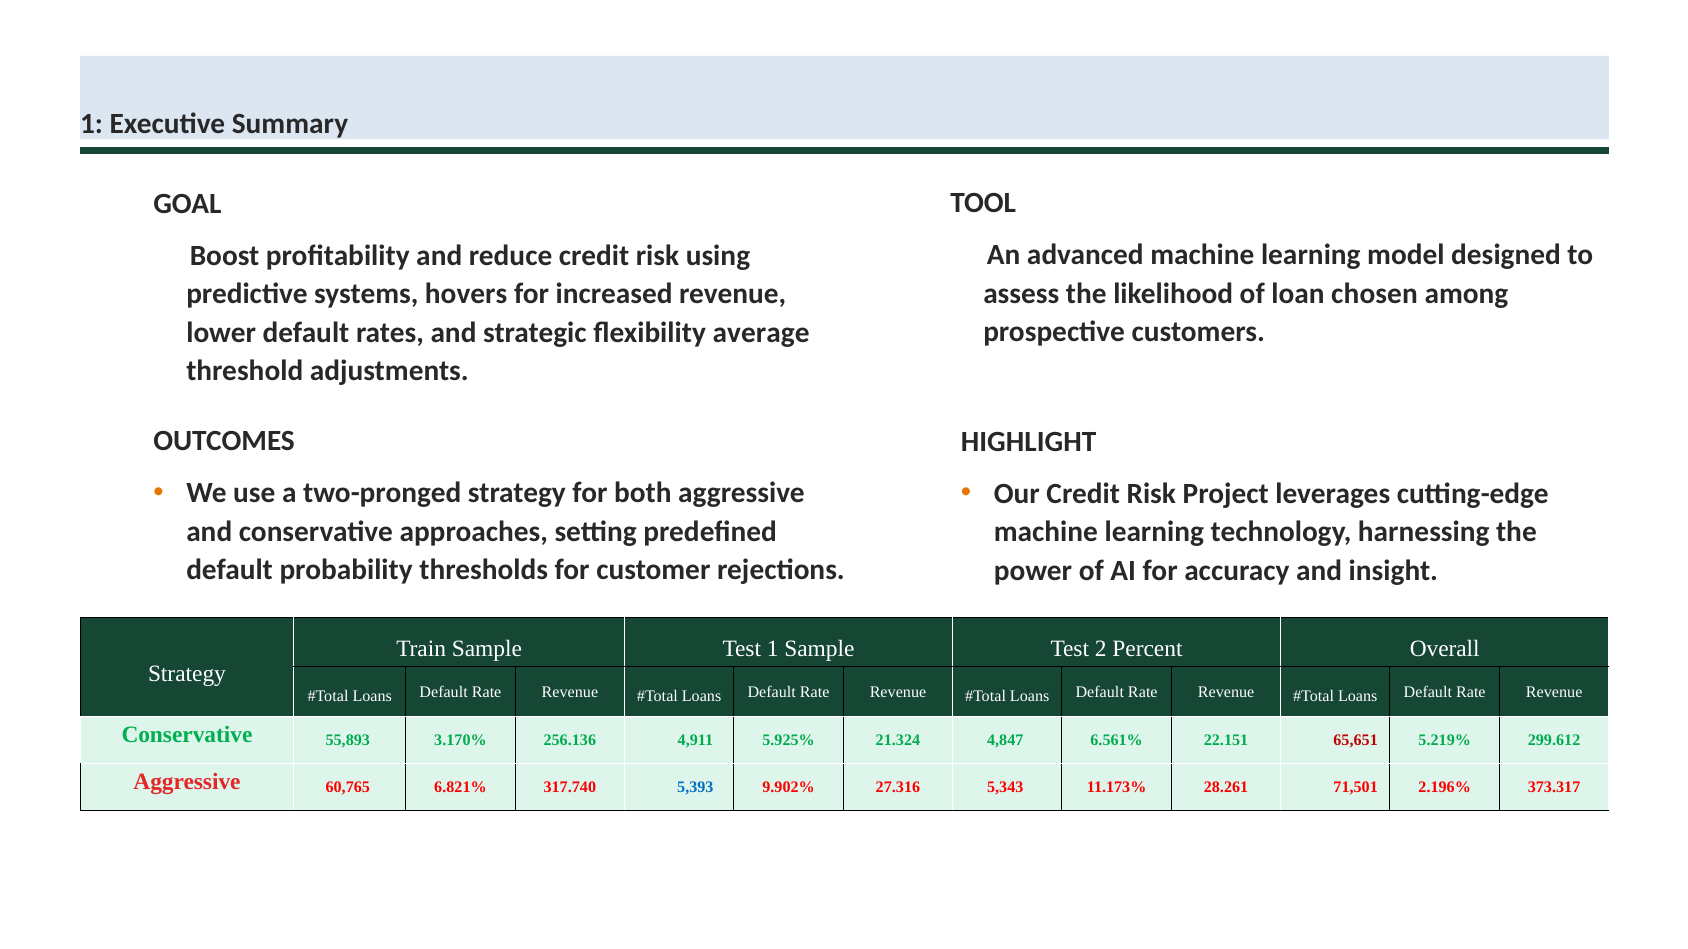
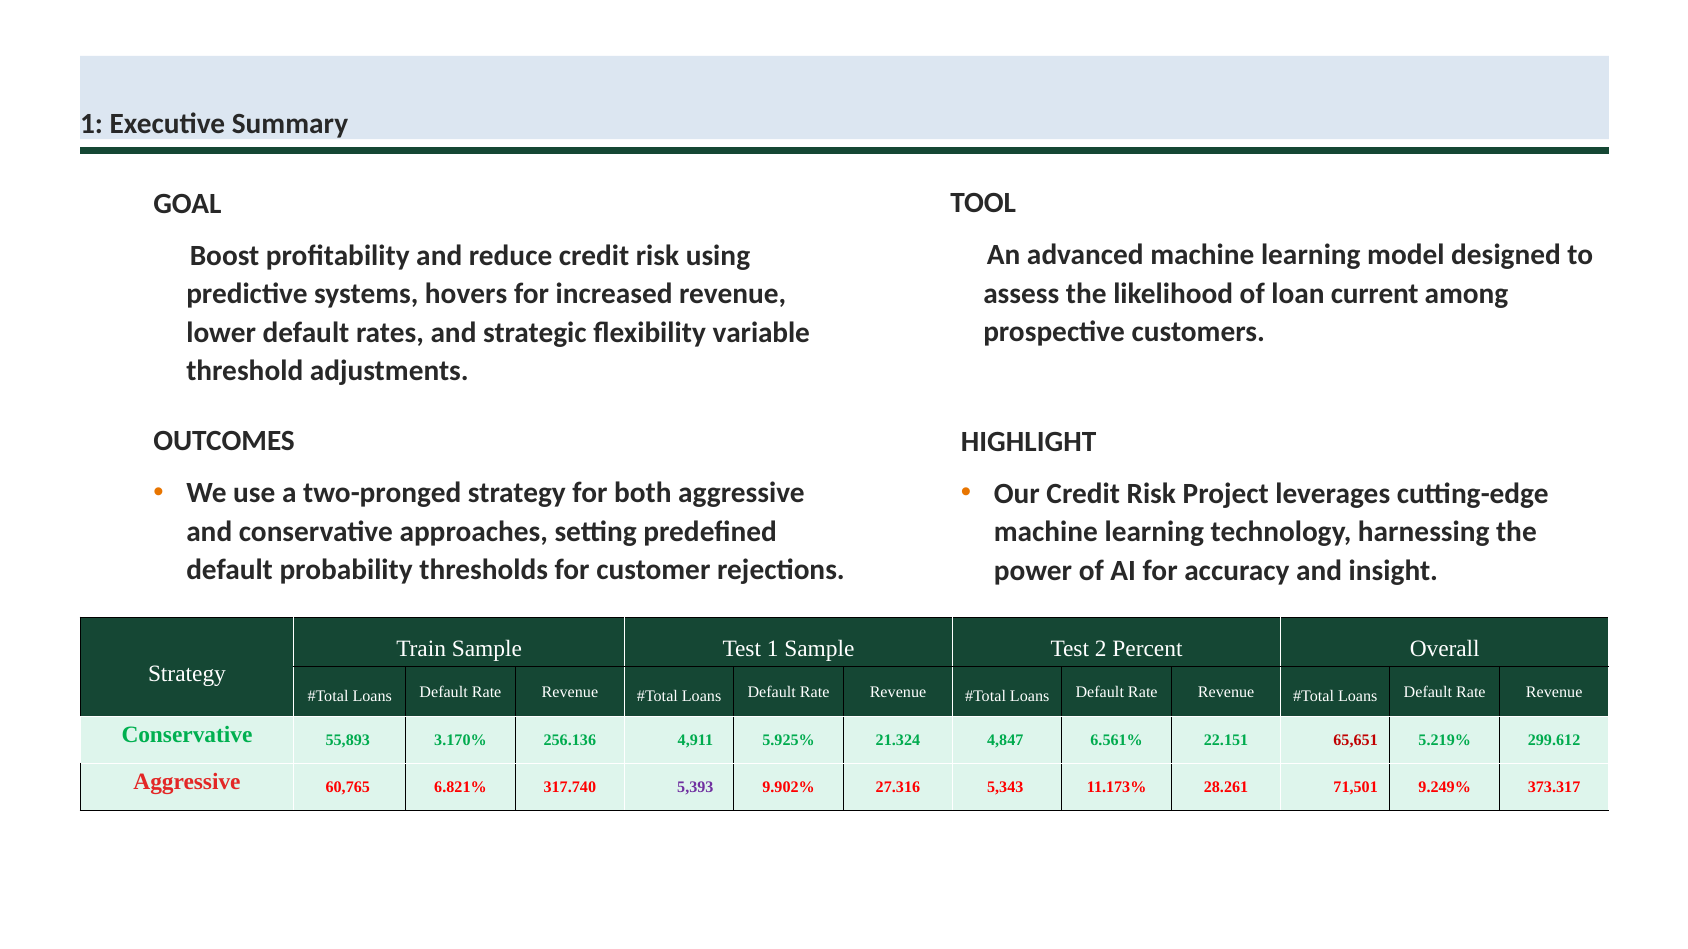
chosen: chosen -> current (1375, 294)
average: average -> variable (761, 333)
5,393 colour: blue -> purple (695, 788)
2.196%: 2.196% -> 9.249% (1445, 788)
